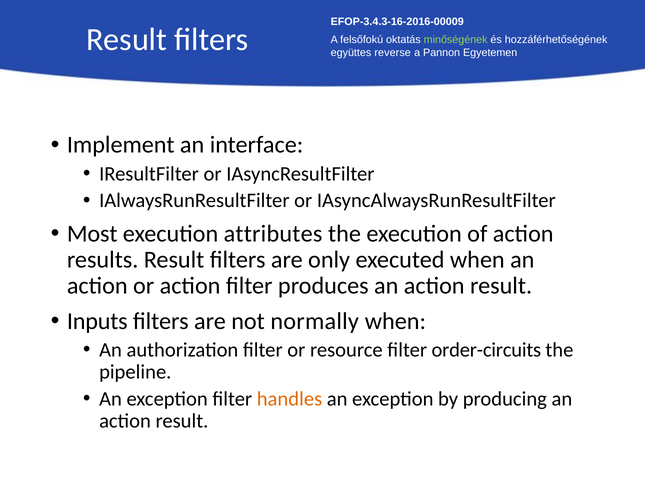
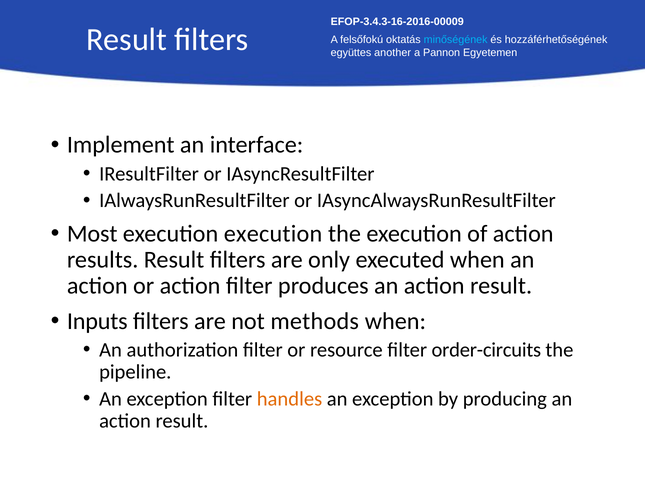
minőségének colour: light green -> light blue (456, 40)
reverse: reverse -> another (393, 53)
execution attributes: attributes -> execution (273, 233)
normally: normally -> methods (315, 321)
